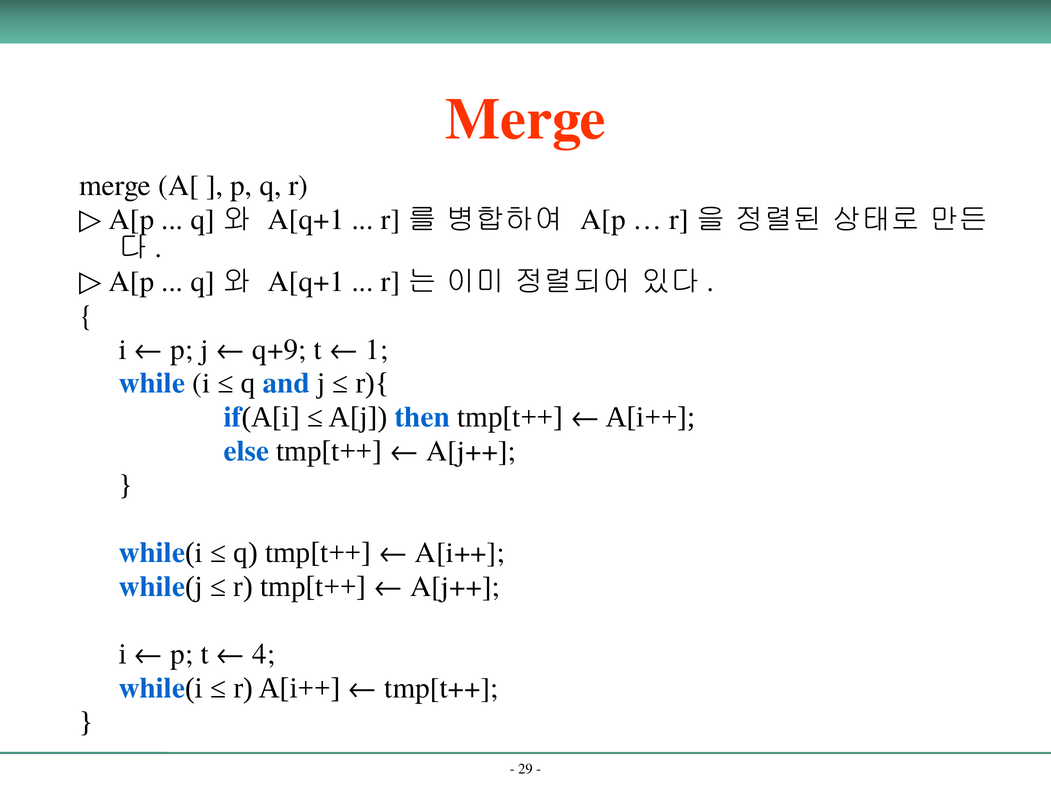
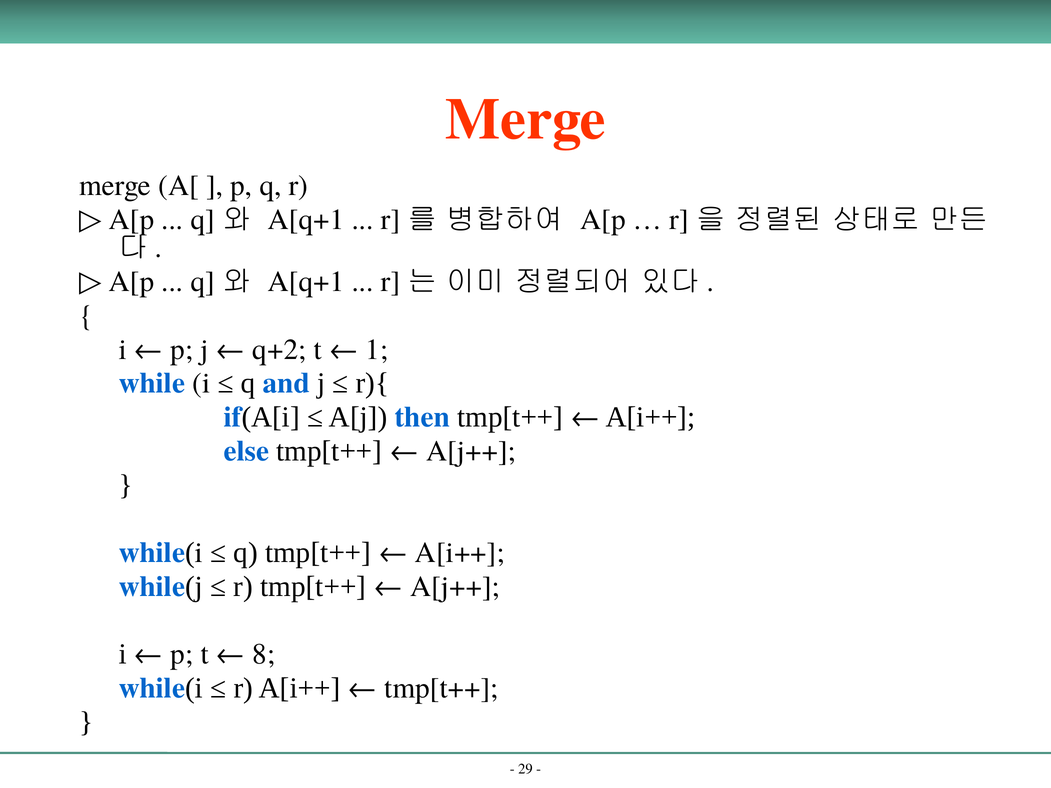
q+9: q+9 -> q+2 (279, 350)
4: 4 -> 8 (264, 654)
